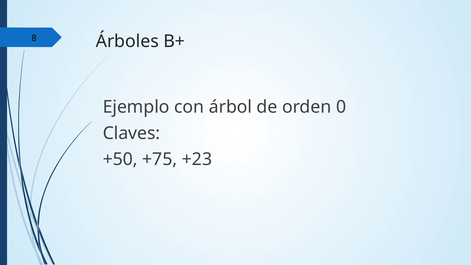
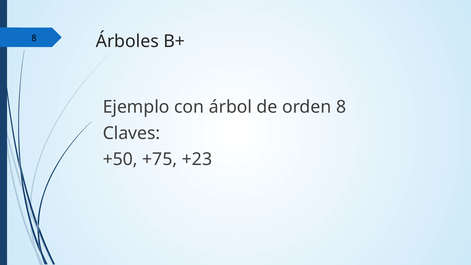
orden 0: 0 -> 8 (341, 107)
